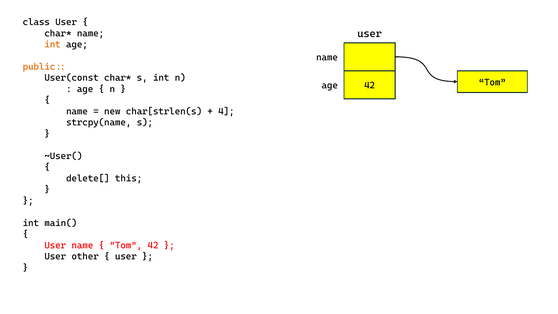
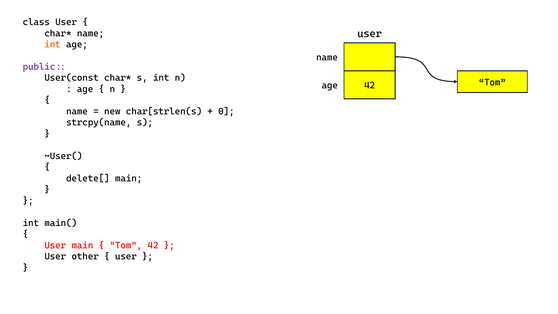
public colour: orange -> purple (42, 67)
4: 4 -> 0 (226, 111)
delete[ this: this -> main (129, 178)
User name: name -> main (82, 245)
